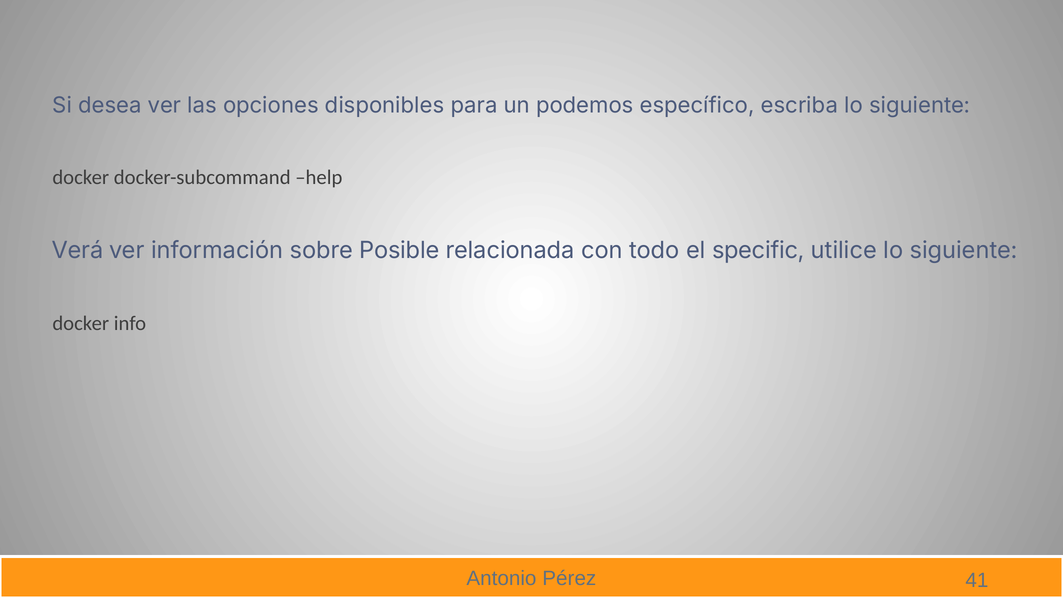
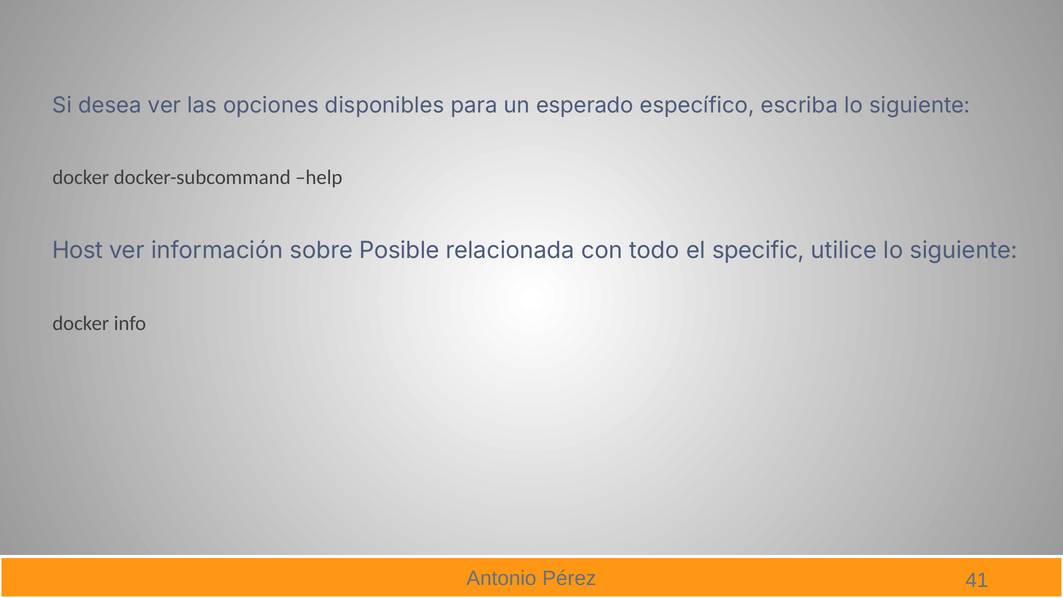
podemos: podemos -> esperado (585, 105)
Verá: Verá -> Host (78, 250)
